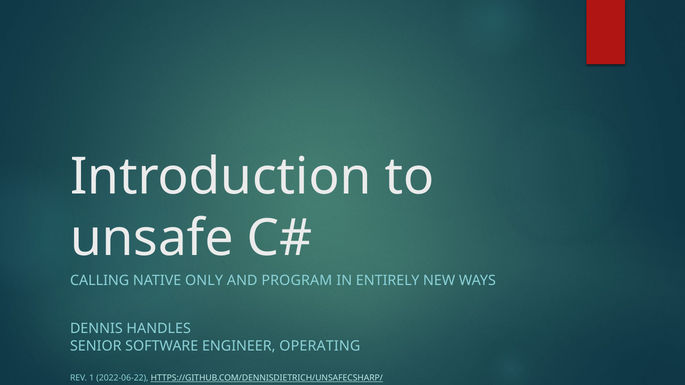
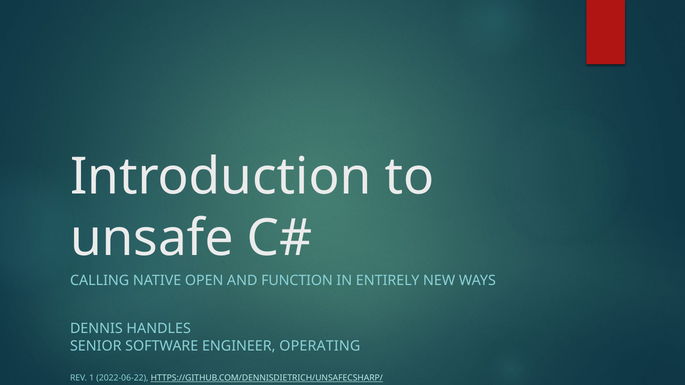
ONLY: ONLY -> OPEN (204, 281)
PROGRAM: PROGRAM -> FUNCTION (297, 281)
